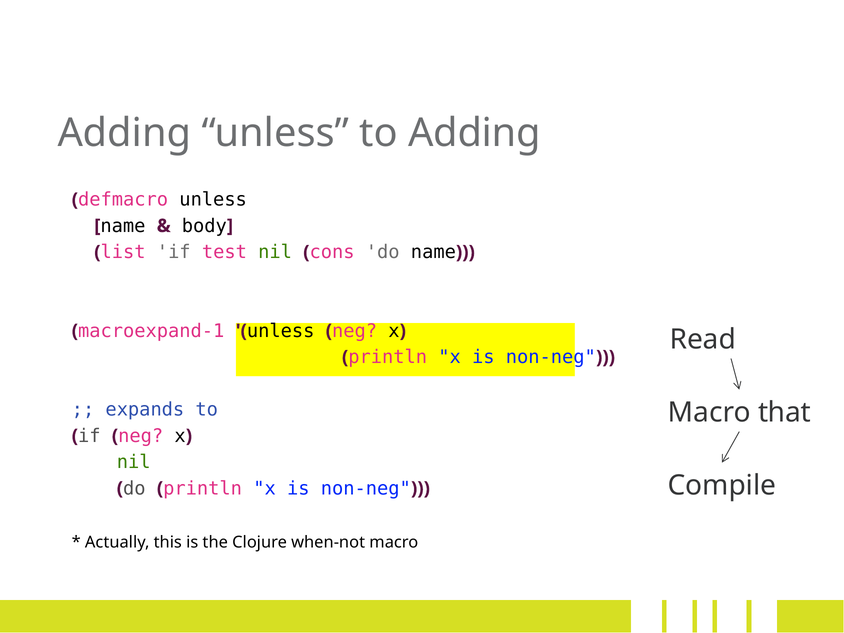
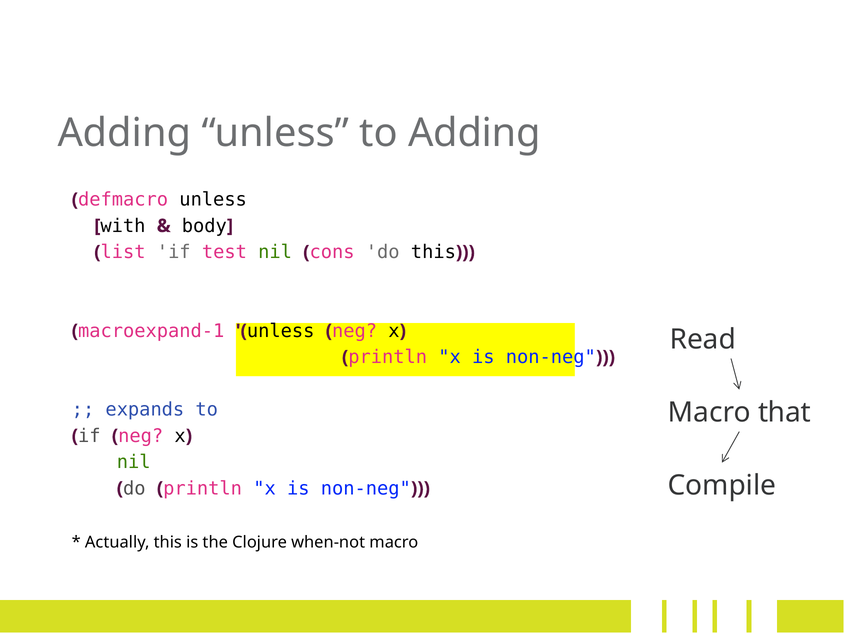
name: name -> with (123, 226)
do name: name -> this (433, 252)
